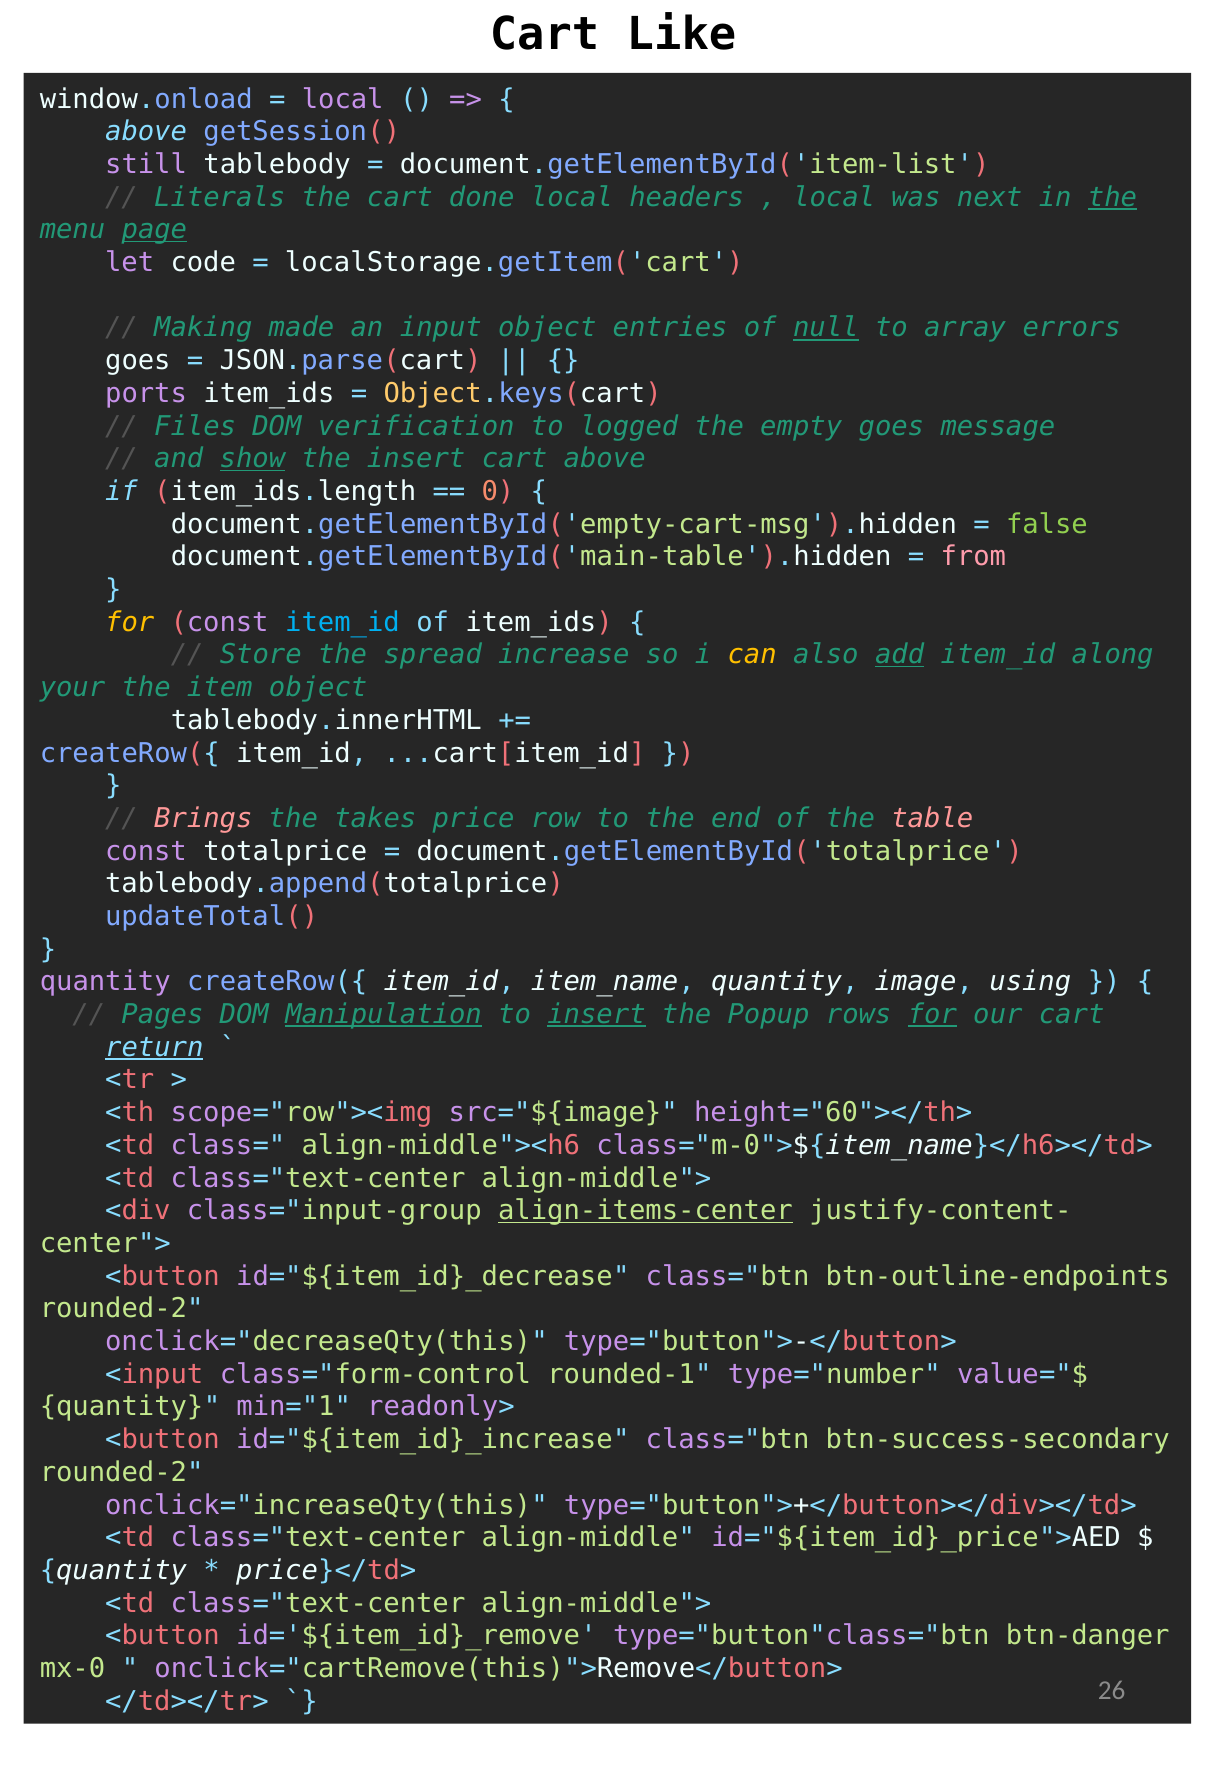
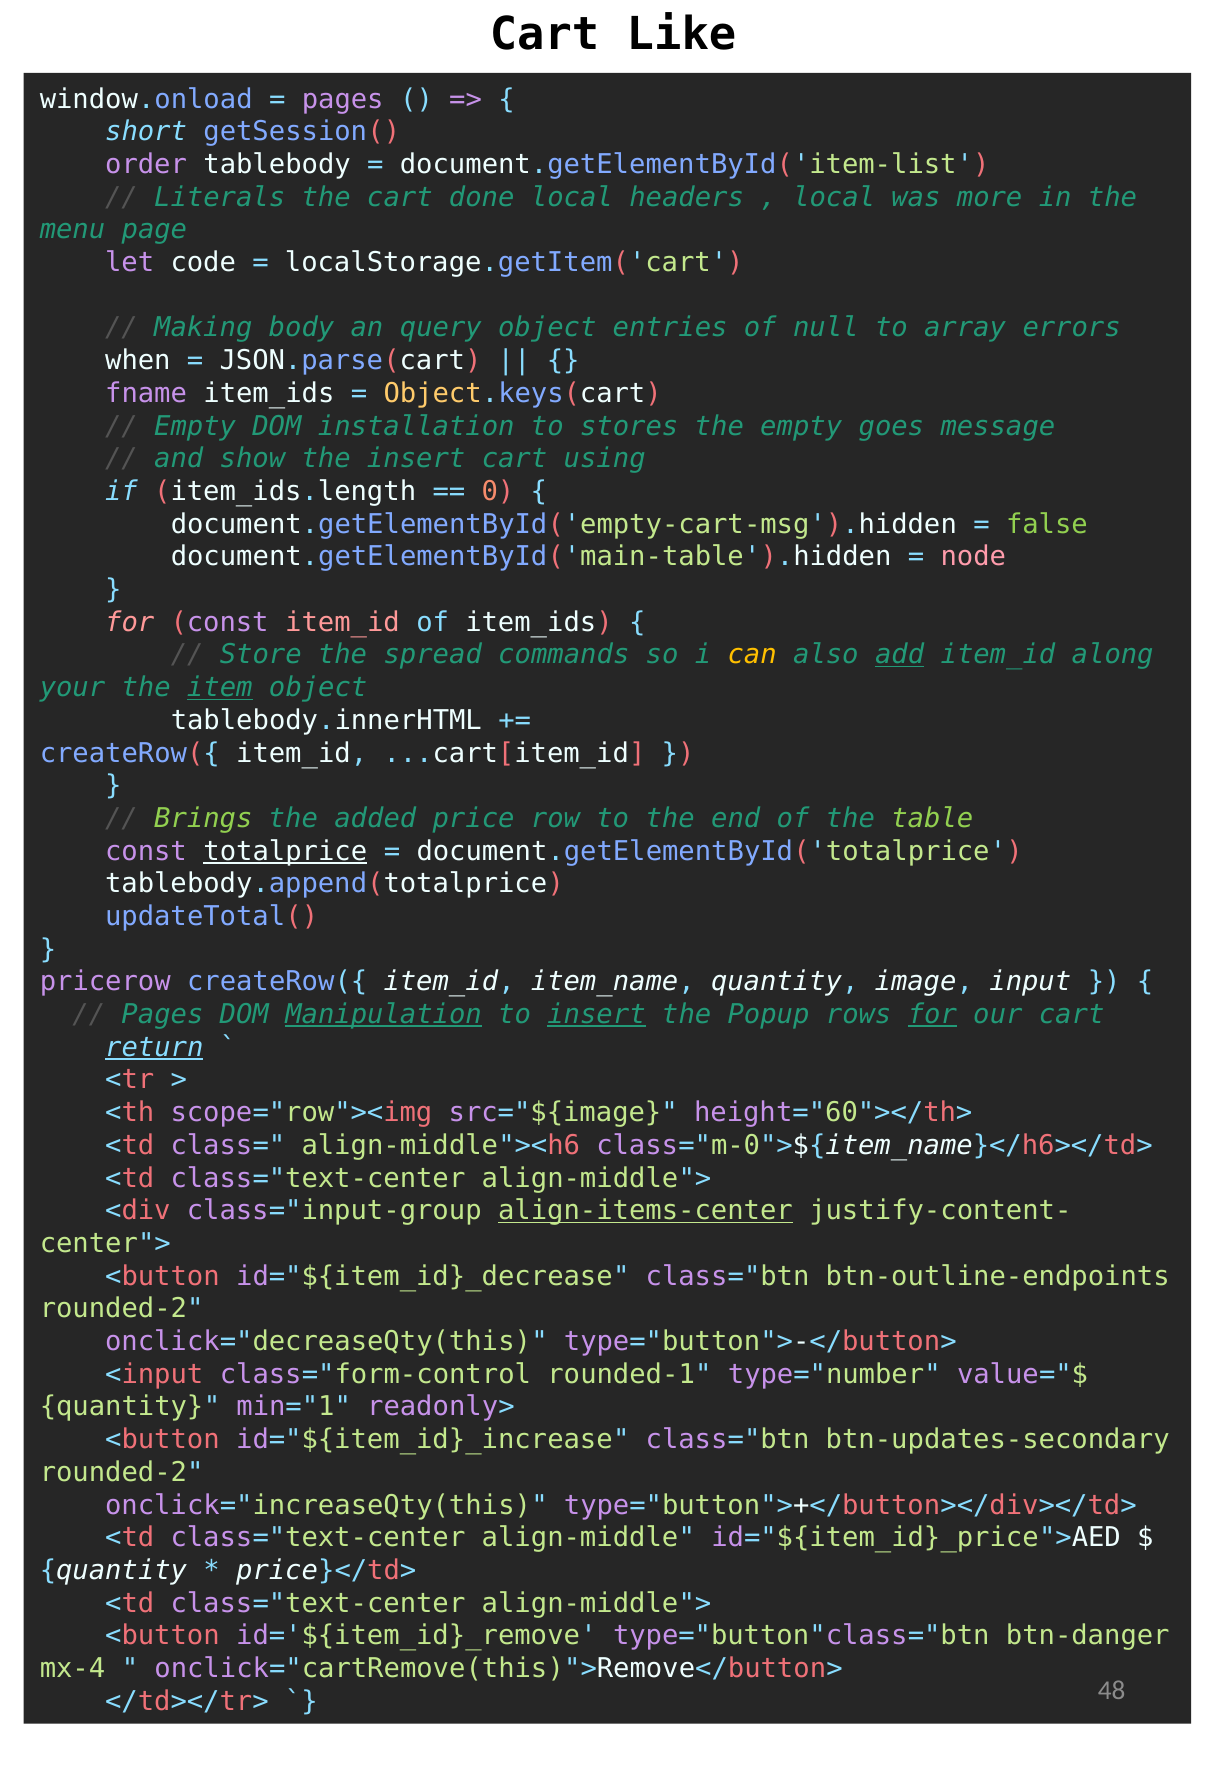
local: local -> pages (343, 99)
above: above -> short (146, 132)
still: still -> order (146, 165)
next: next -> more (990, 197)
the underline: present -> none (1113, 197)
page underline: present -> none (154, 230)
made: made -> body (302, 328)
input: input -> query (441, 328)
null underline: present -> none (826, 328)
goes: goes -> when (138, 361)
ports: ports -> fname (146, 393)
Files: Files -> Empty (195, 426)
verification: verification -> installation (416, 426)
logged: logged -> stores (629, 426)
show underline: present -> none (252, 459)
cart above: above -> using (605, 459)
from: from -> node (973, 557)
for colour: yellow -> pink (130, 622)
item_id colour: light blue -> pink (343, 622)
increase: increase -> commands (564, 655)
item underline: none -> present (220, 688)
Brings colour: pink -> light green (203, 818)
takes: takes -> added (375, 818)
table colour: pink -> light green (932, 818)
totalprice underline: none -> present (285, 851)
quantity: quantity -> pricerow (105, 982)
using: using -> input (1030, 982)
btn-success-secondary: btn-success-secondary -> btn-updates-secondary (998, 1440)
mx-0: mx-0 -> mx-4 (72, 1668)
26: 26 -> 48 (1112, 1690)
